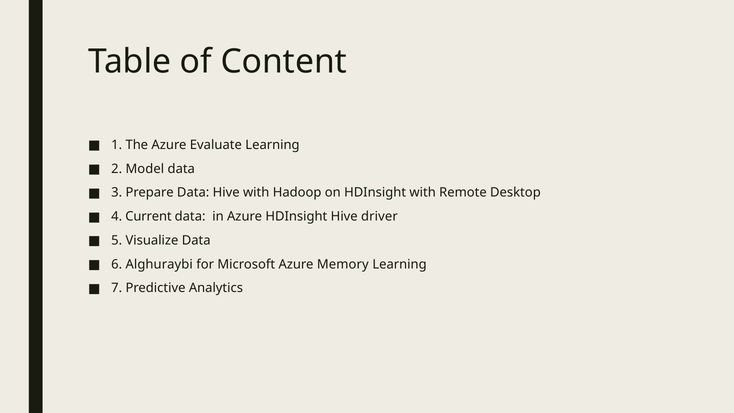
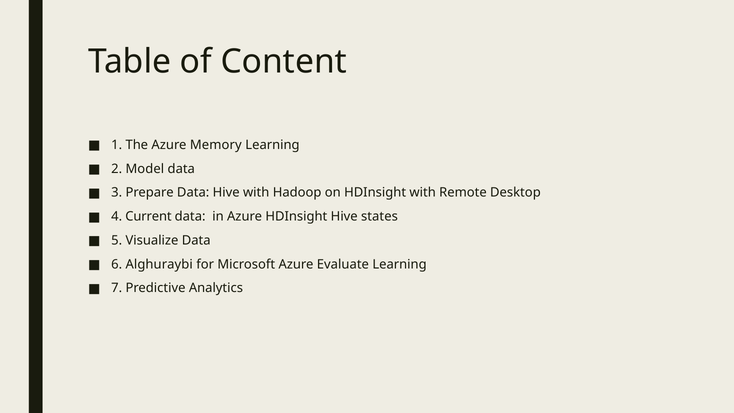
Evaluate: Evaluate -> Memory (216, 145)
driver: driver -> states (379, 216)
Memory: Memory -> Evaluate (343, 264)
